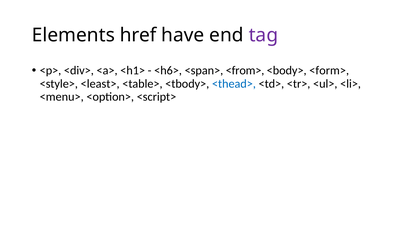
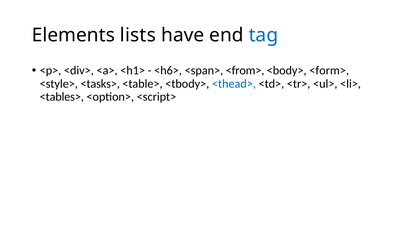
href: href -> lists (138, 35)
tag colour: purple -> blue (263, 35)
<least>: <least> -> <tasks> (100, 84)
<menu>: <menu> -> <tables> (62, 97)
